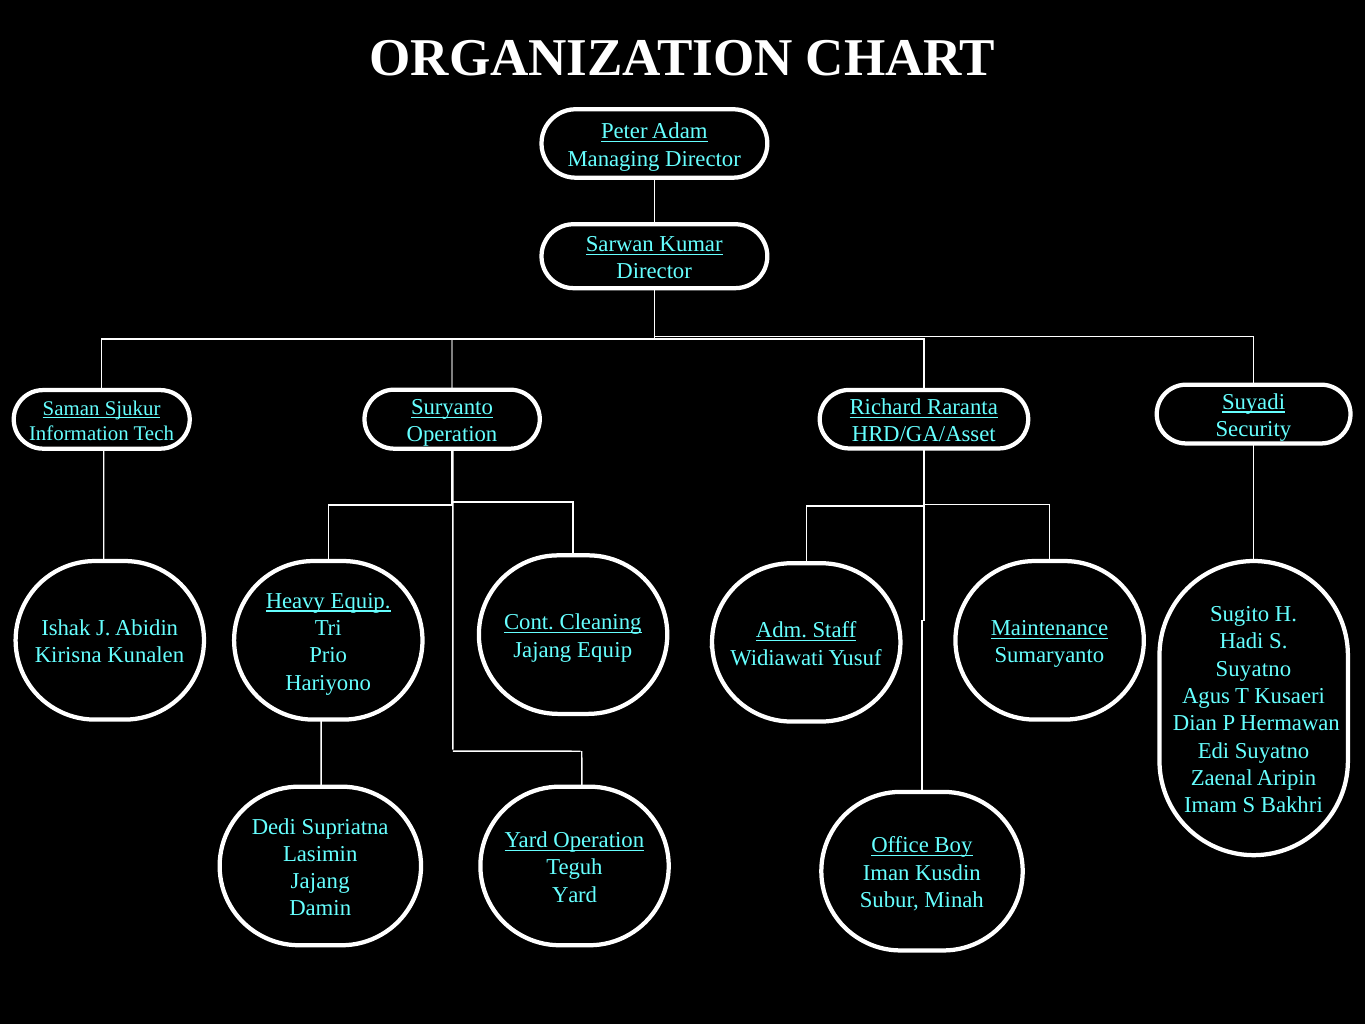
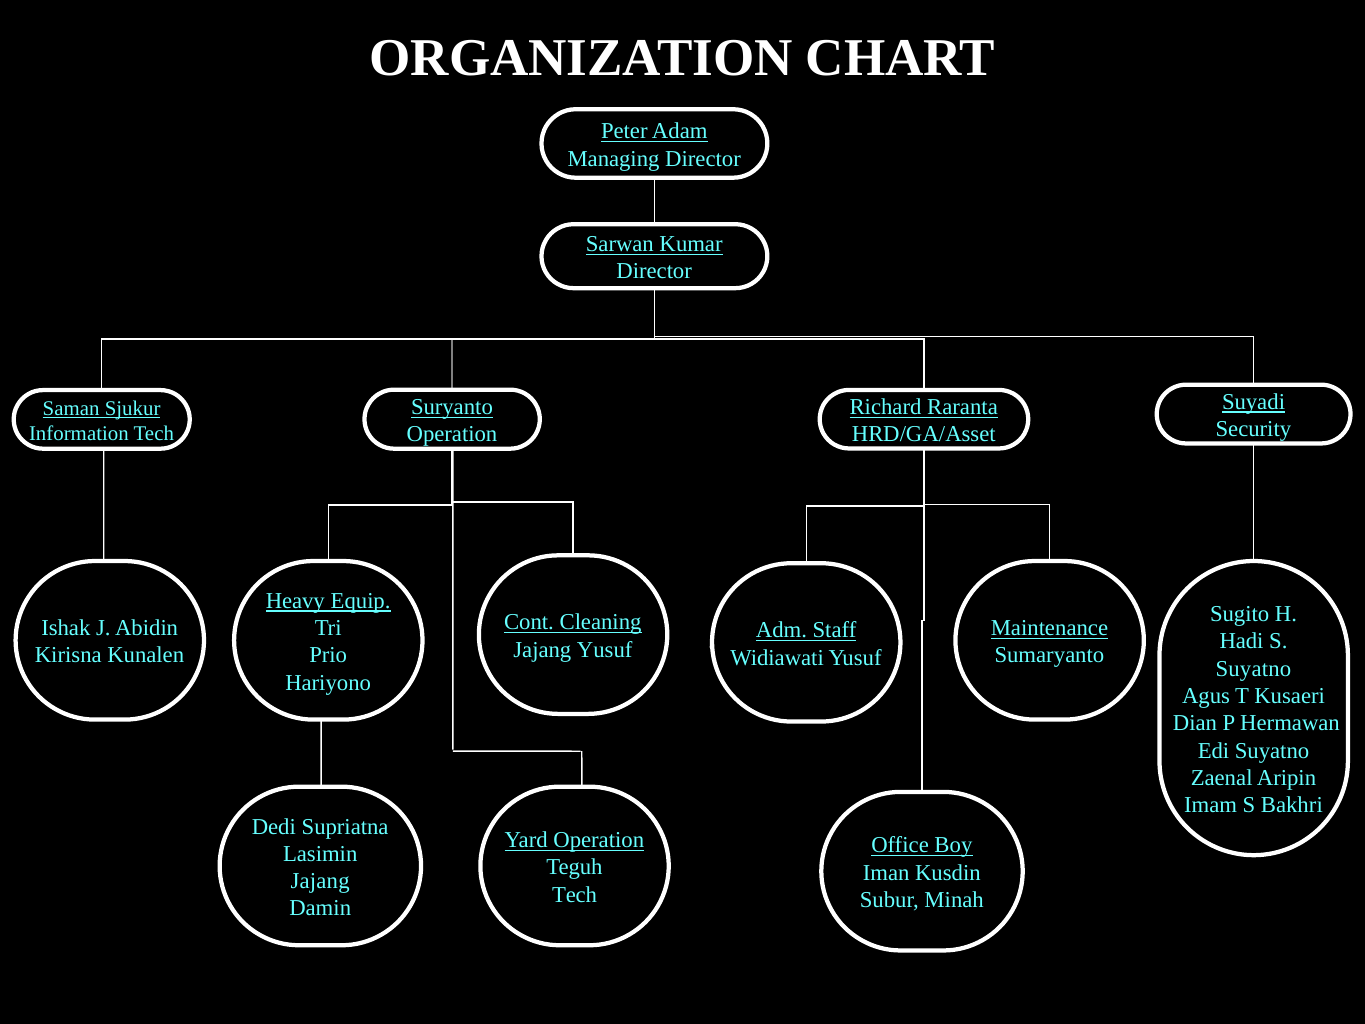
Jajang Equip: Equip -> Yusuf (605, 650)
Yard: Yard -> Tech (575, 895)
